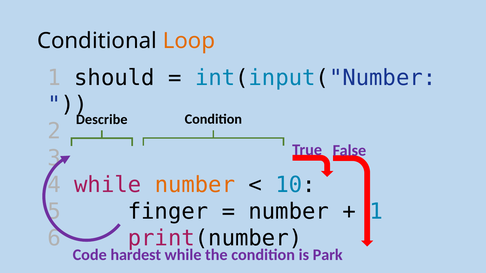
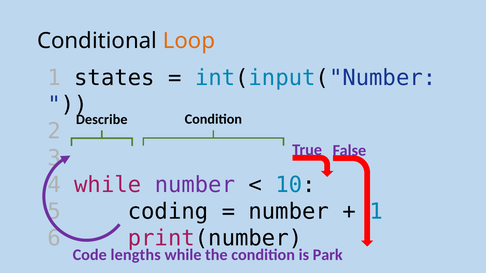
should: should -> states (114, 78)
number colour: orange -> purple (195, 185)
finger: finger -> coding (168, 212)
hardest: hardest -> lengths (136, 255)
